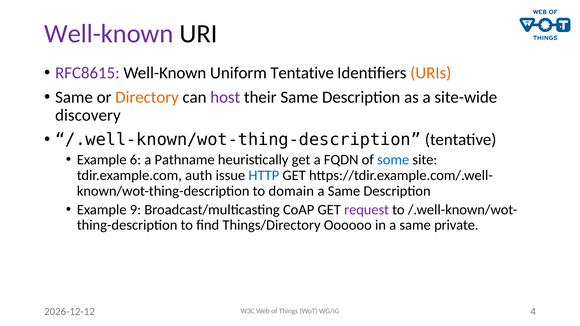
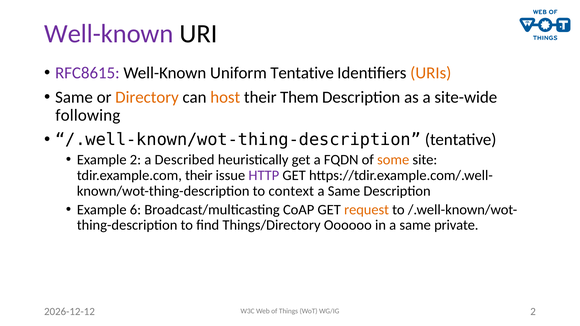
host colour: purple -> orange (225, 97)
their Same: Same -> Them (299, 97)
discovery: discovery -> following (88, 115)
Example 6: 6 -> 2 (135, 160)
Pathname: Pathname -> Described (185, 160)
some colour: blue -> orange (393, 160)
tdir.example.com auth: auth -> their (199, 175)
HTTP colour: blue -> purple (264, 175)
domain: domain -> context (291, 191)
9: 9 -> 6 (135, 210)
request colour: purple -> orange (367, 210)
WG/IG 4: 4 -> 2 (533, 312)
